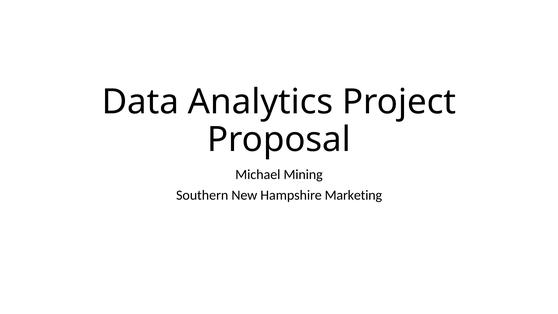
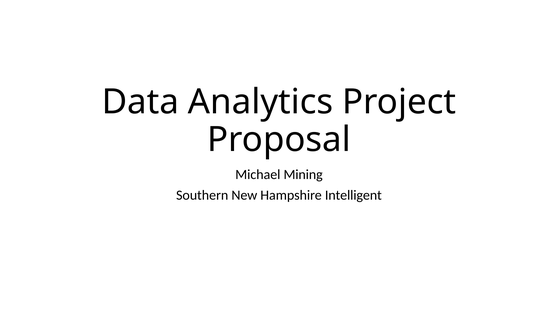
Marketing: Marketing -> Intelligent (353, 195)
